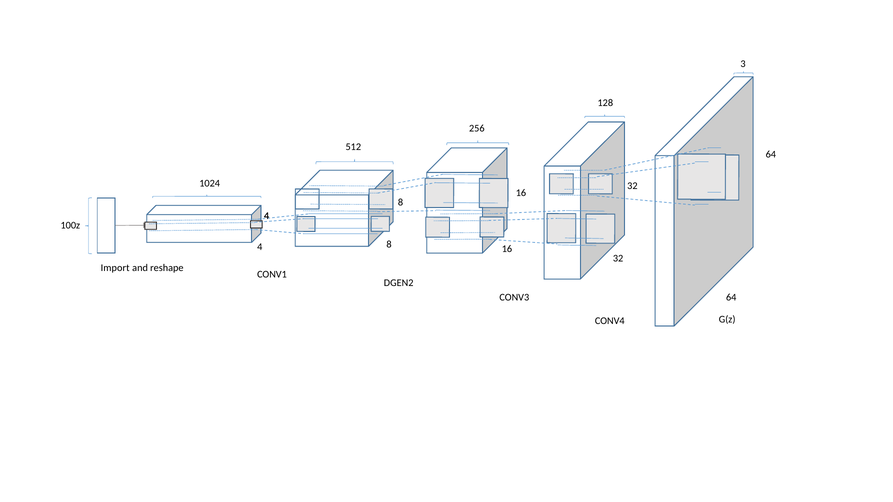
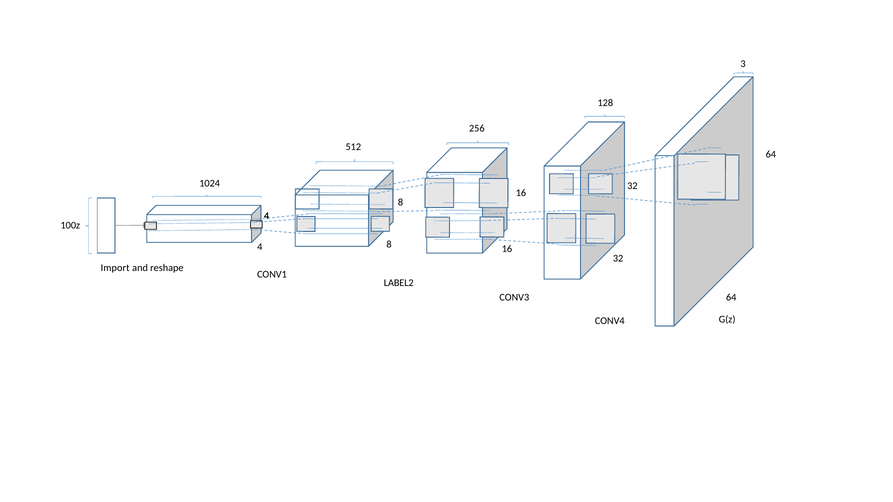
DGEN2: DGEN2 -> LABEL2 (399, 283)
